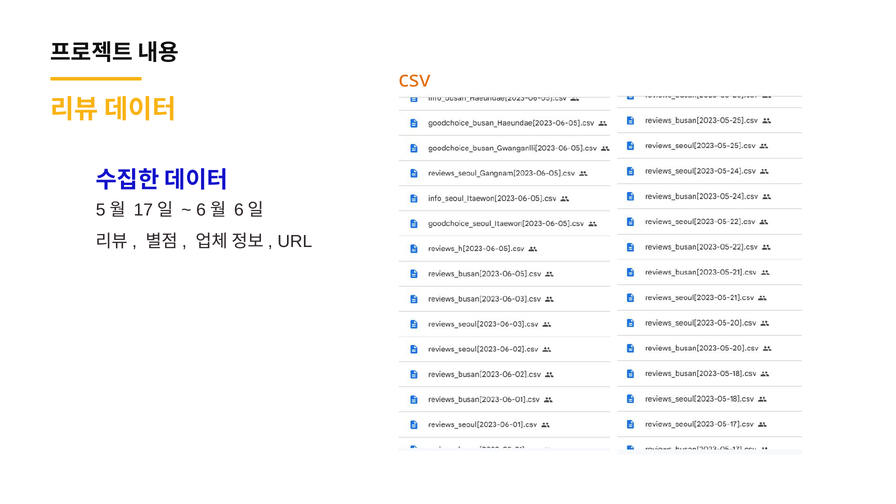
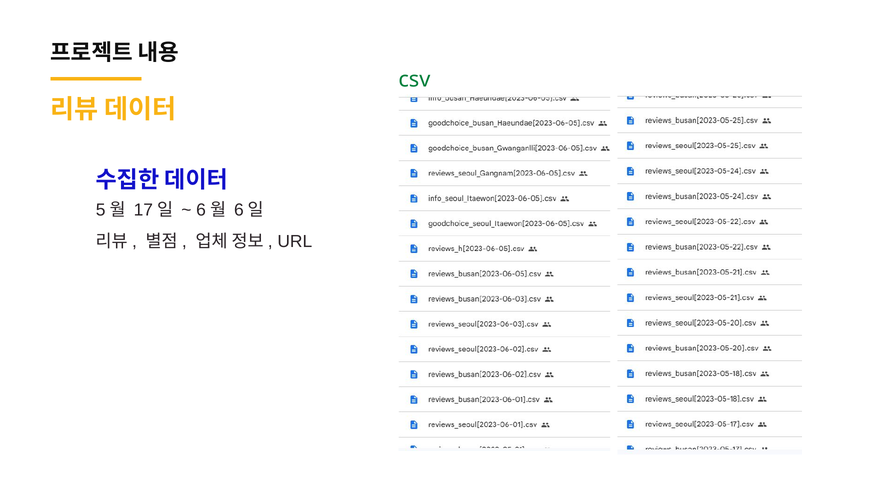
csv colour: orange -> green (414, 79)
